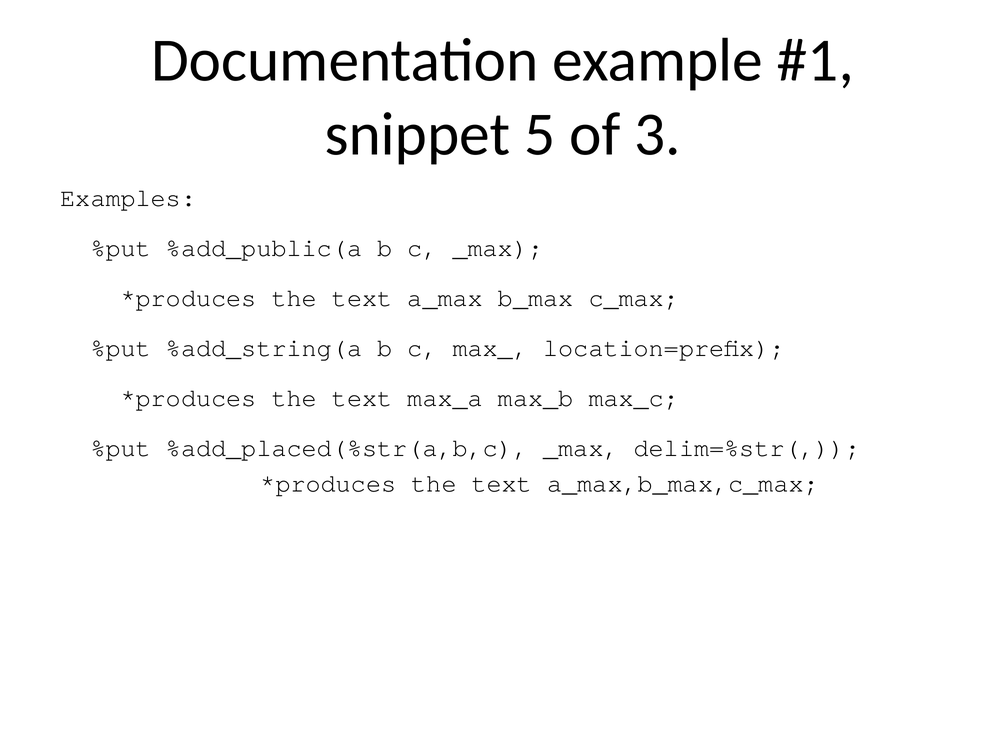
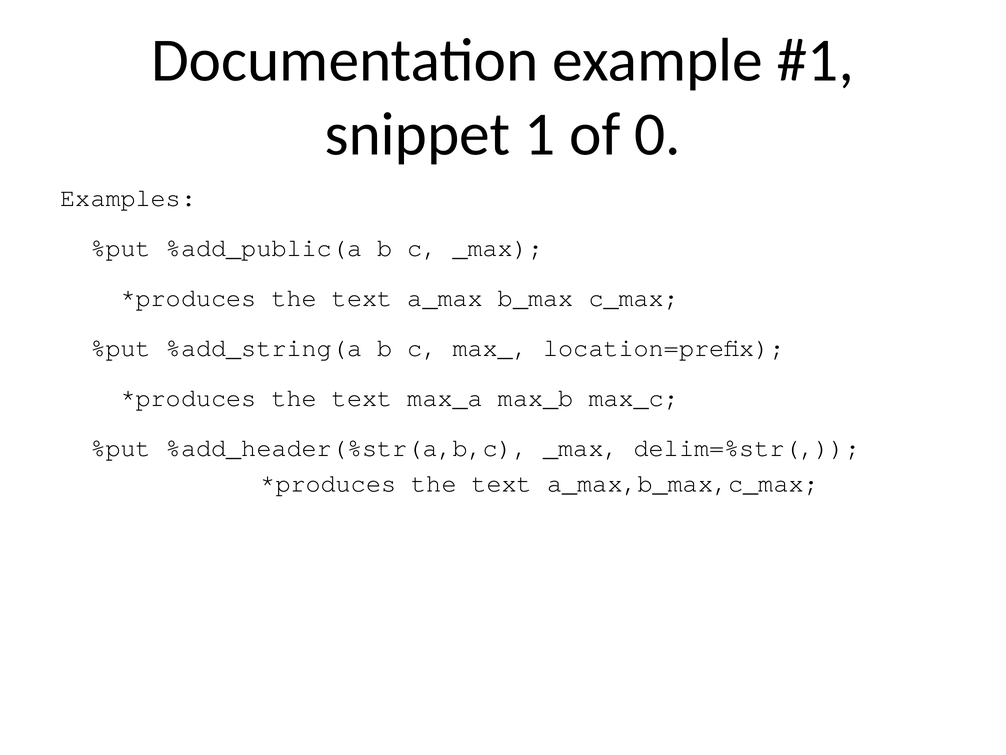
5: 5 -> 1 (540, 134)
3: 3 -> 0 (658, 134)
%add_placed(%str(a,b,c: %add_placed(%str(a,b,c -> %add_header(%str(a,b,c (347, 448)
